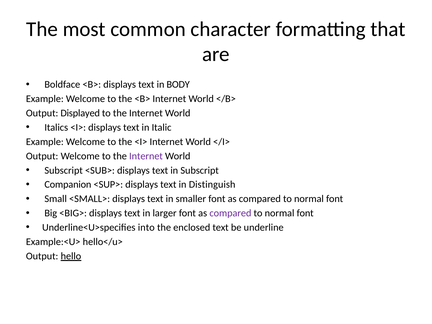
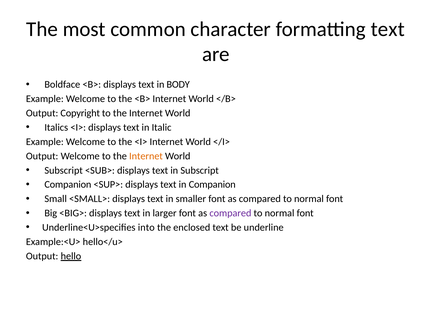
formatting that: that -> text (388, 29)
Displayed: Displayed -> Copyright (80, 113)
Internet colour: purple -> orange (146, 156)
in Distinguish: Distinguish -> Companion (212, 185)
